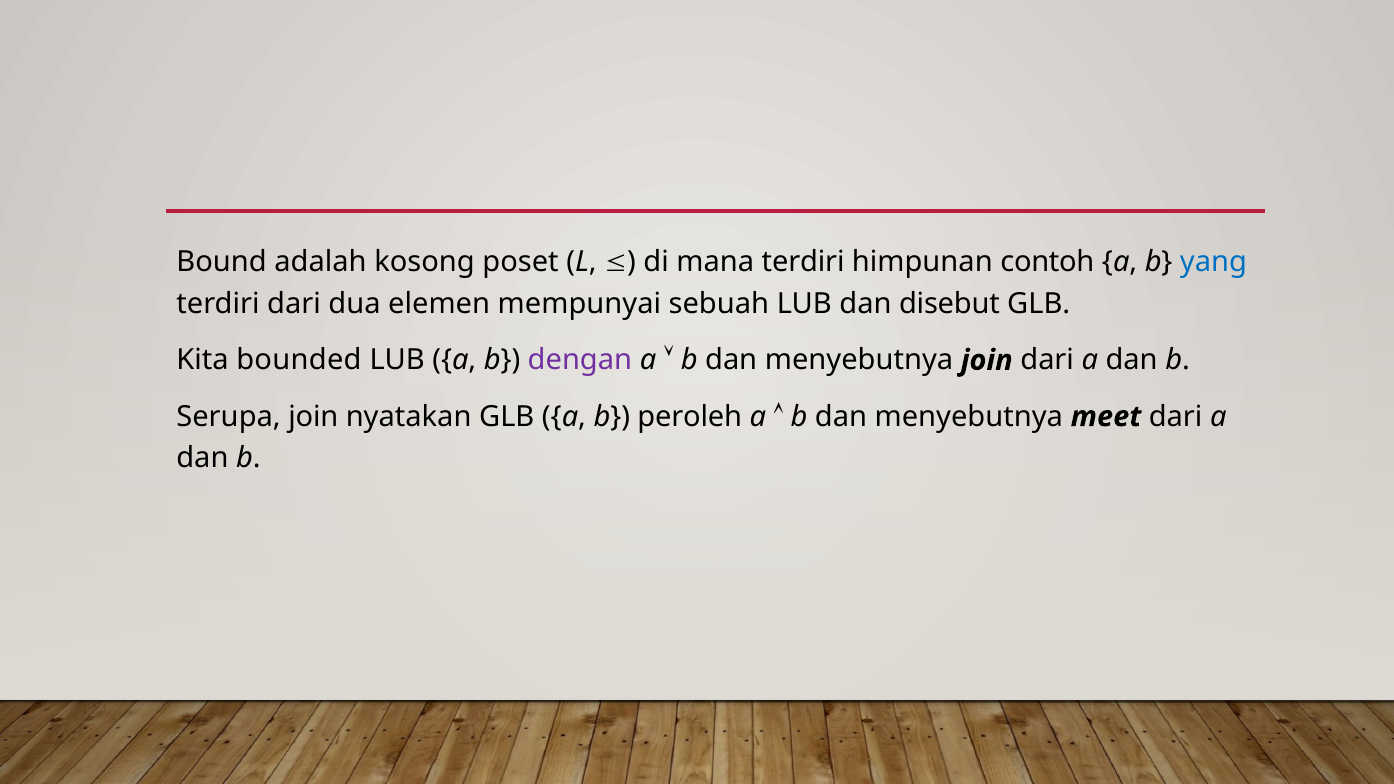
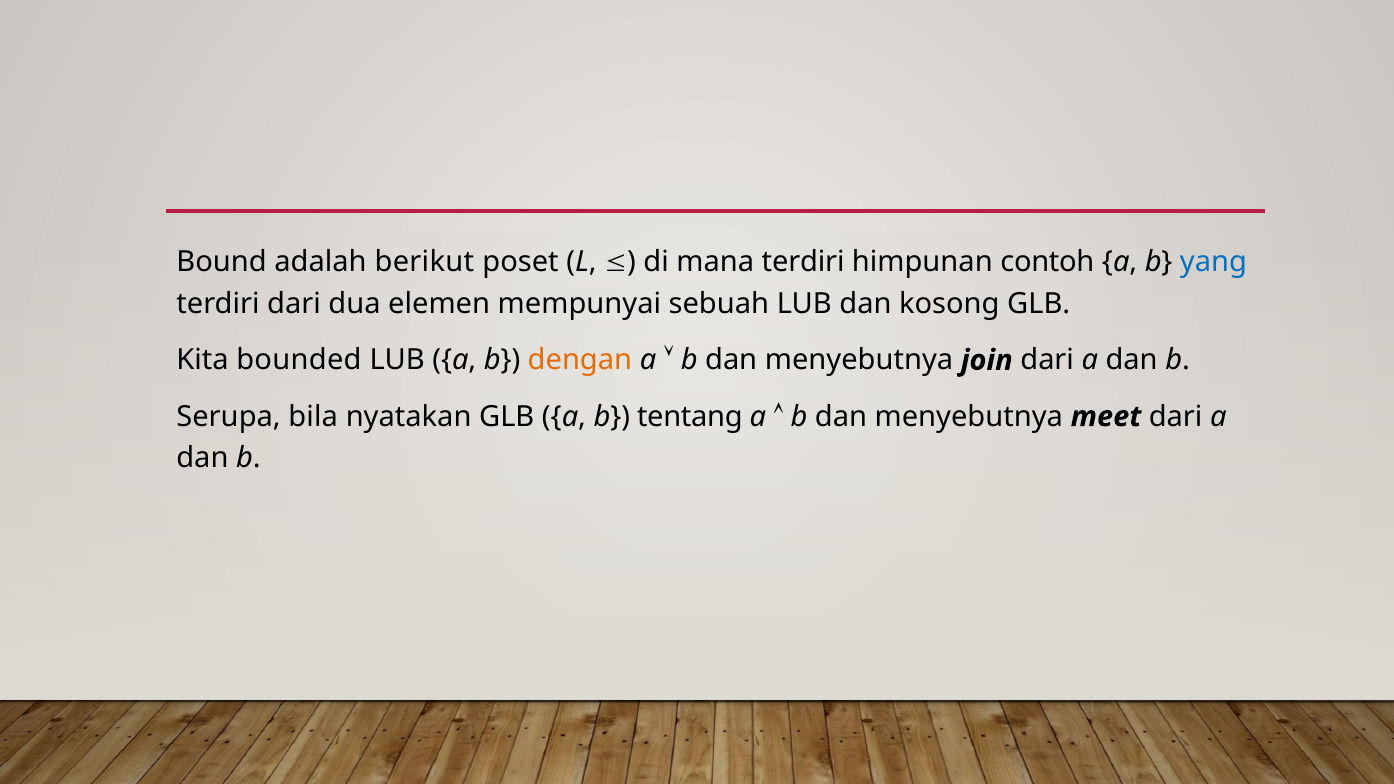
kosong: kosong -> berikut (424, 262)
disebut: disebut -> kosong (949, 304)
dengan colour: purple -> orange (580, 360)
Serupa join: join -> bila (313, 417)
peroleh: peroleh -> tentang (690, 417)
